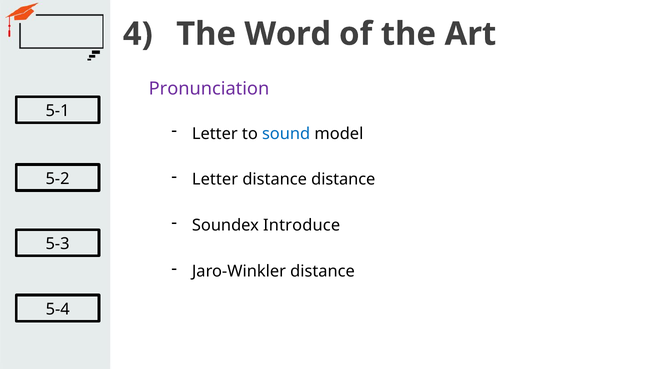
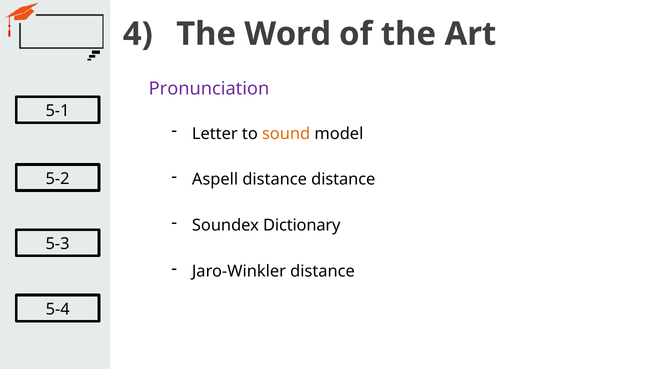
sound colour: blue -> orange (286, 134)
Letter: Letter -> Aspell (215, 180)
Introduce: Introduce -> Dictionary (302, 226)
